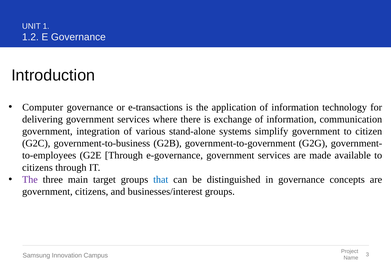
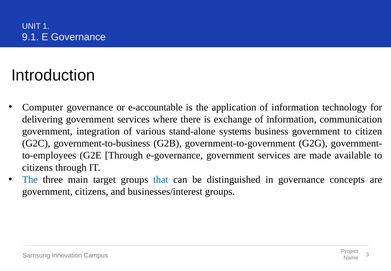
1.2: 1.2 -> 9.1 (30, 37)
e-transactions: e-transactions -> e-accountable (155, 107)
simplify: simplify -> business (272, 131)
The colour: purple -> blue (30, 179)
